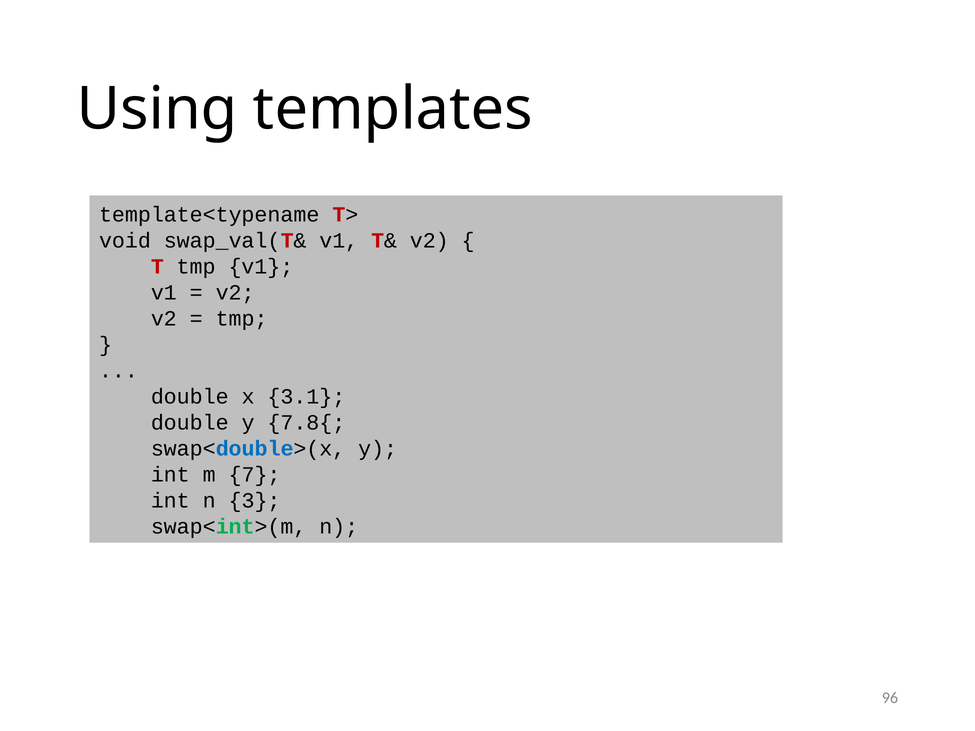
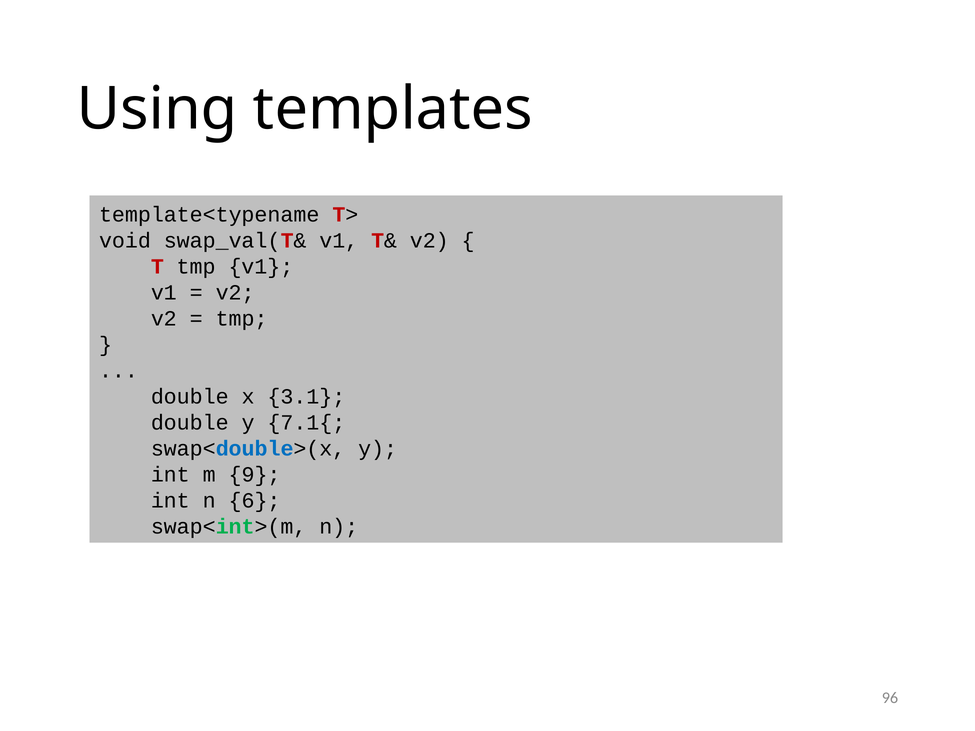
7.8{: 7.8{ -> 7.1{ (306, 423)
7: 7 -> 9 (255, 475)
3: 3 -> 6 (255, 501)
